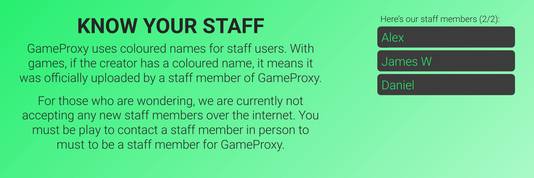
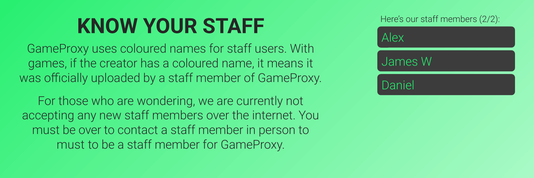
be play: play -> over (90, 130)
